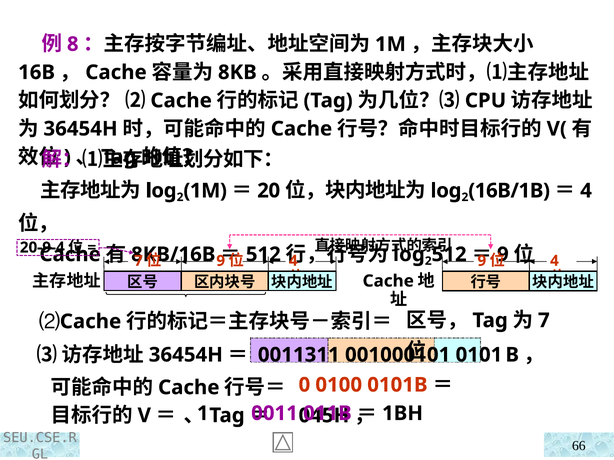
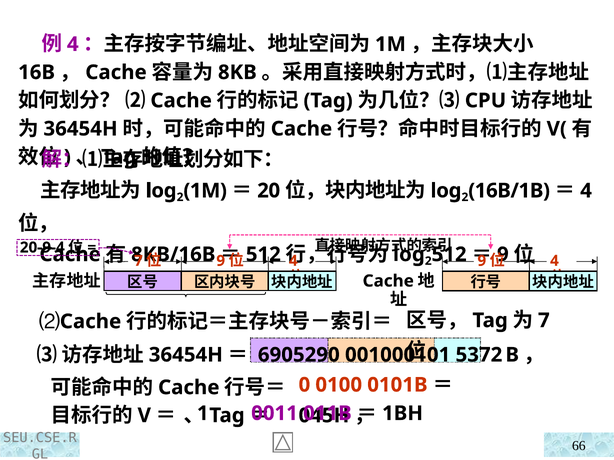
8: 8 -> 4 (73, 44)
0011311: 0011311 -> 6905290 (299, 355)
0101: 0101 -> 5372 (479, 355)
